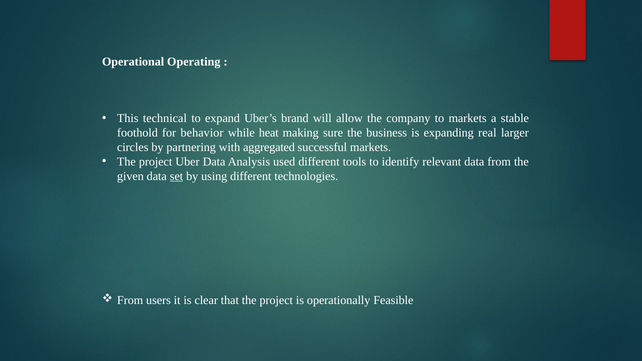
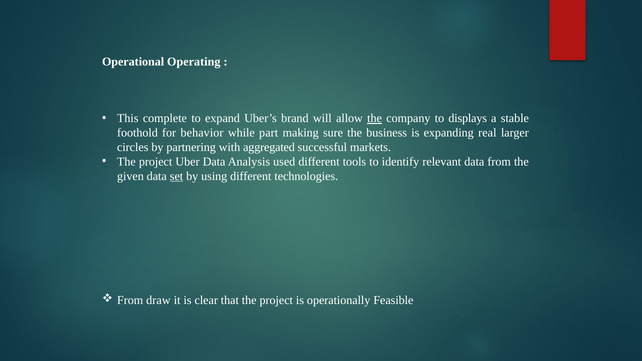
technical: technical -> complete (165, 118)
the underline: none -> present (375, 118)
to markets: markets -> displays (468, 118)
heat: heat -> part (269, 133)
users: users -> draw (158, 300)
